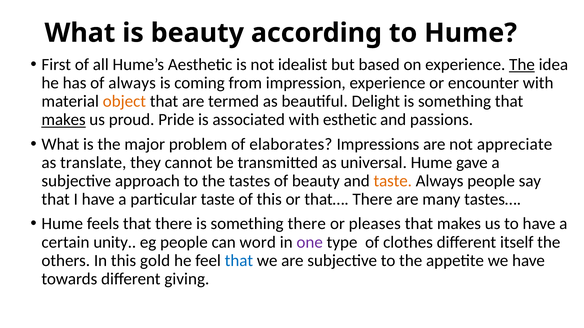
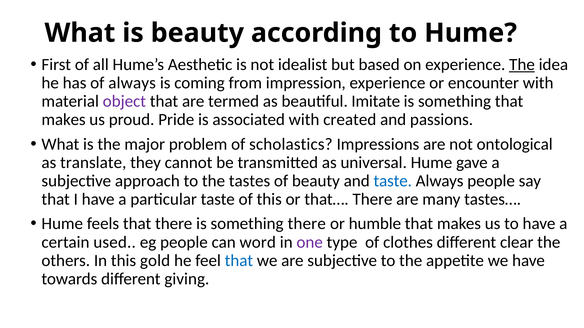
object colour: orange -> purple (124, 101)
Delight: Delight -> Imitate (376, 101)
makes underline: present -> none (64, 120)
esthetic: esthetic -> created (350, 120)
elaborates: elaborates -> scholastics (291, 144)
appreciate: appreciate -> ontological (515, 144)
taste colour: orange -> blue (393, 181)
pleases: pleases -> humble (375, 224)
unity: unity -> used (115, 242)
itself: itself -> clear (517, 242)
